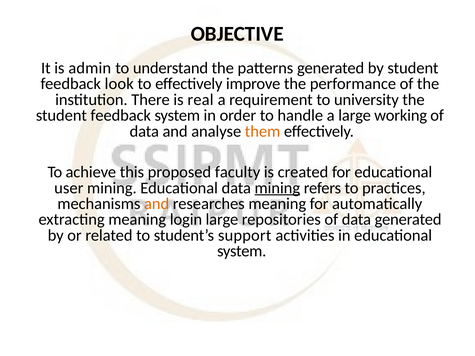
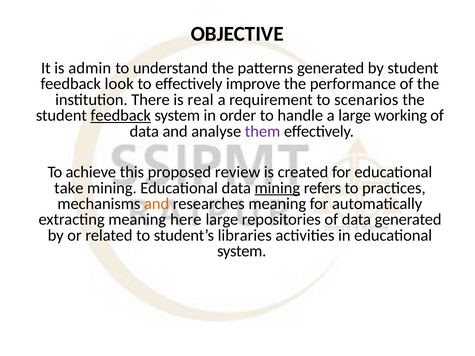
university: university -> scenarios (366, 100)
feedback underline: none -> present (121, 116)
them colour: orange -> purple (263, 131)
faculty: faculty -> review (238, 172)
user: user -> take (69, 188)
login: login -> here (186, 220)
support: support -> libraries (245, 235)
